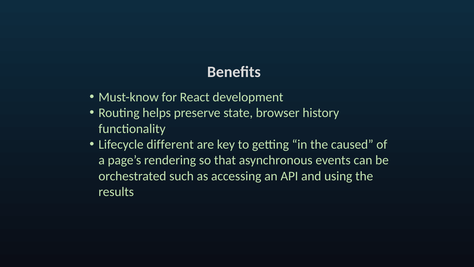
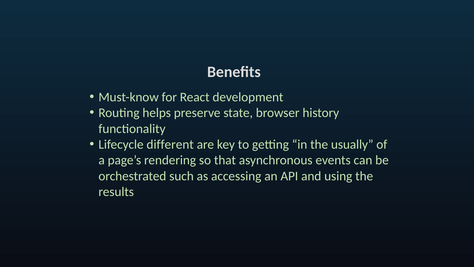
caused: caused -> usually (352, 144)
